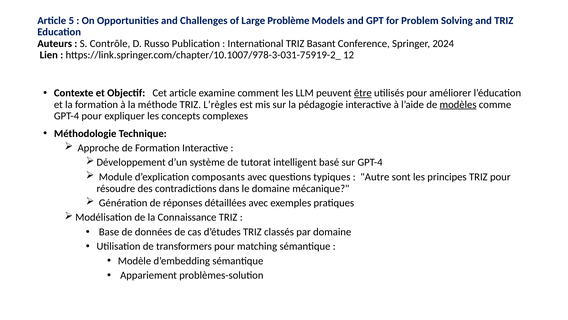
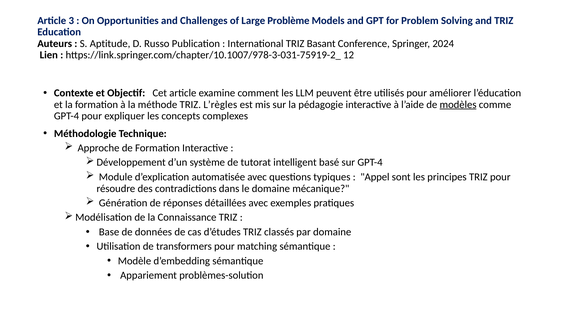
5: 5 -> 3 (71, 20)
Contrôle: Contrôle -> Aptitude (110, 43)
être underline: present -> none (363, 93)
composants: composants -> automatisée (218, 177)
Autre: Autre -> Appel (375, 177)
